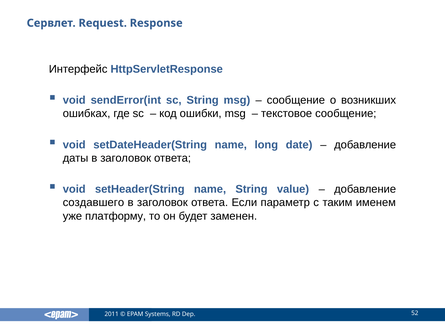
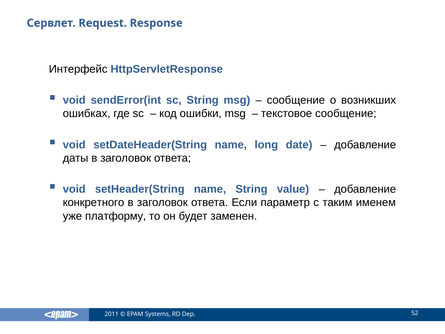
создавшего: создавшего -> конкретного (94, 202)
